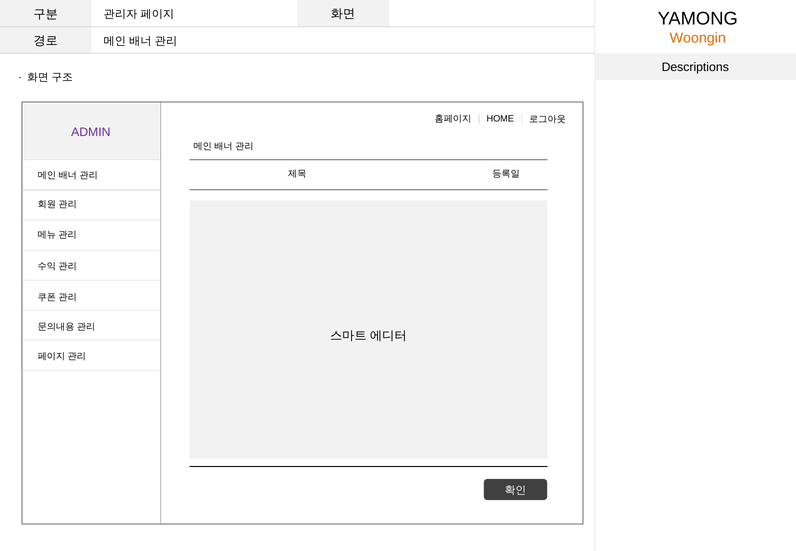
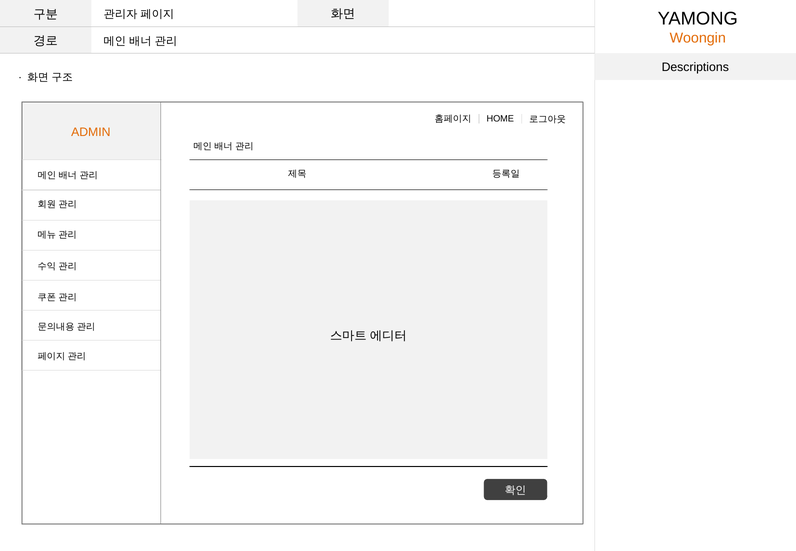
ADMIN colour: purple -> orange (91, 132)
